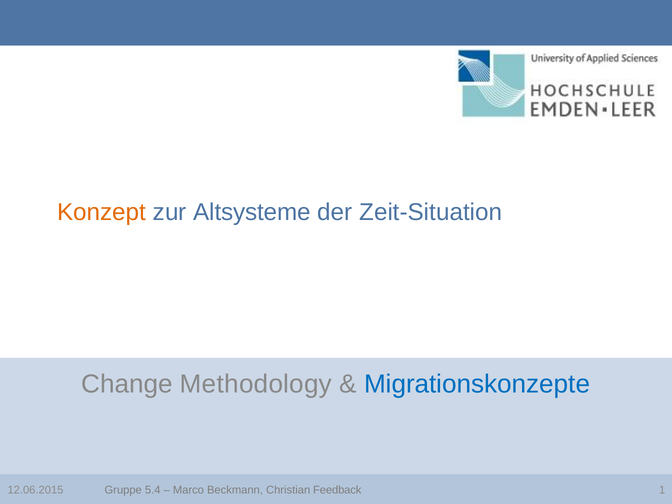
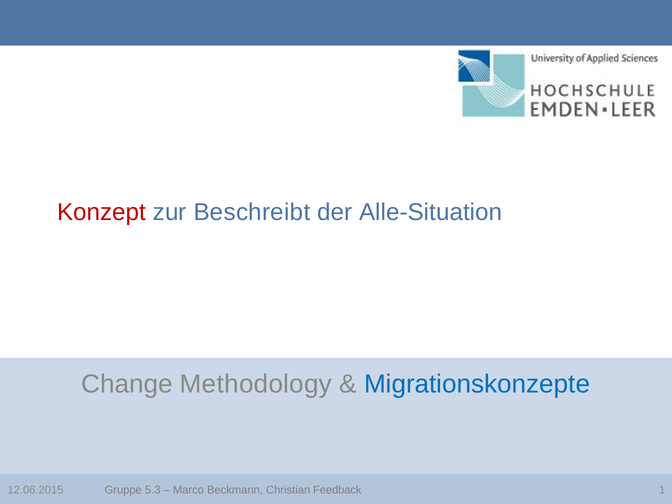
Konzept colour: orange -> red (102, 212)
Altsysteme: Altsysteme -> Beschreibt (252, 212)
Zeit-Situation: Zeit-Situation -> Alle-Situation (431, 212)
5.4: 5.4 -> 5.3 (153, 490)
